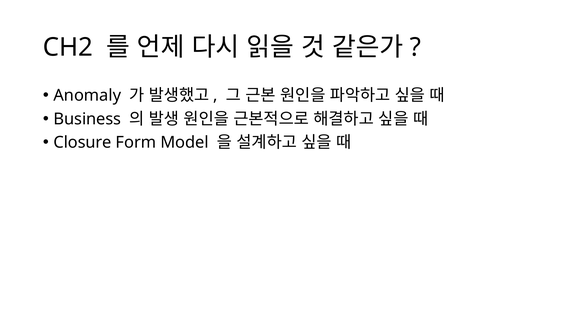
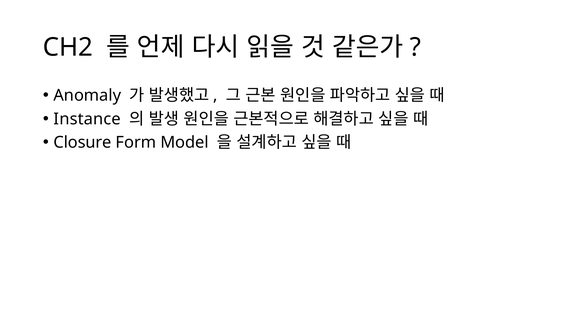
Business: Business -> Instance (87, 119)
